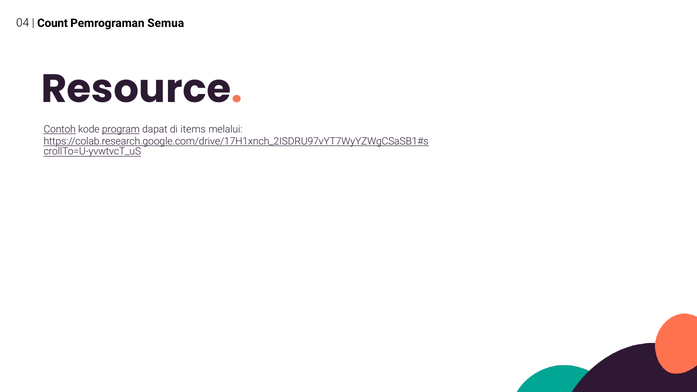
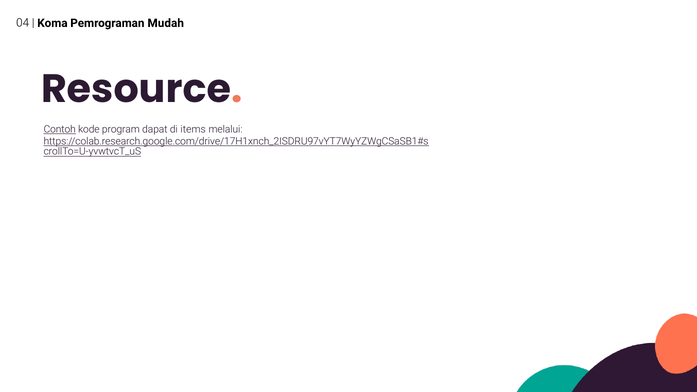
Count: Count -> Koma (52, 23)
Semua: Semua -> Mudah (166, 23)
program underline: present -> none (121, 129)
